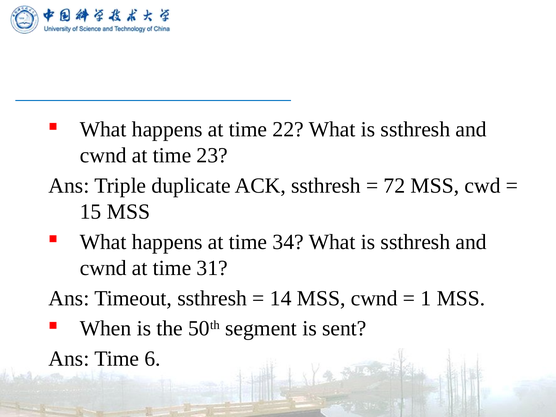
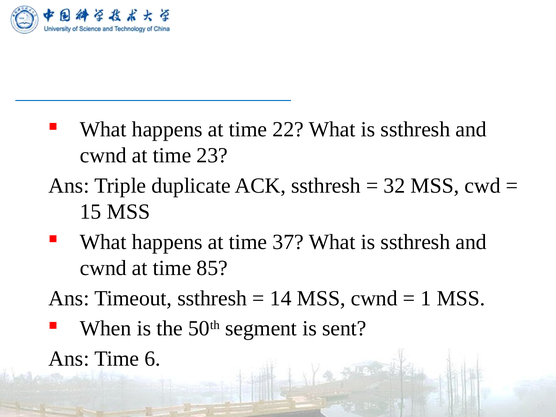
72: 72 -> 32 (394, 186)
34: 34 -> 37 (288, 242)
31: 31 -> 85 (212, 268)
